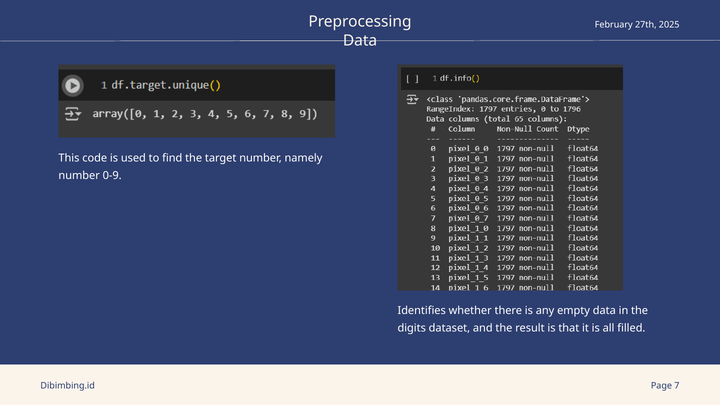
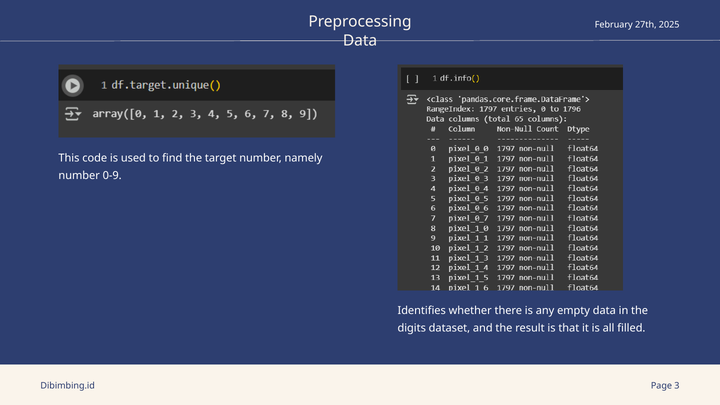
7: 7 -> 3 (677, 386)
